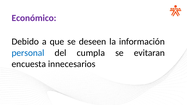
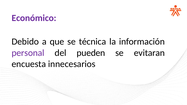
deseen: deseen -> técnica (93, 42)
personal colour: blue -> purple (28, 53)
cumpla: cumpla -> pueden (91, 53)
